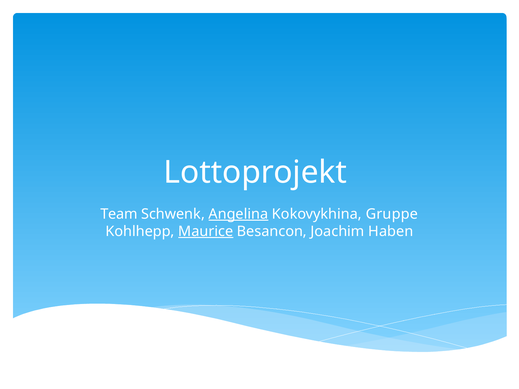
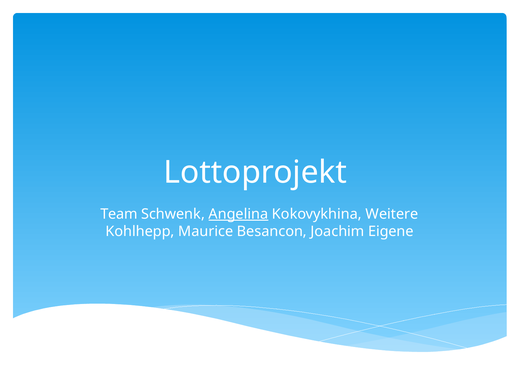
Gruppe: Gruppe -> Weitere (392, 214)
Maurice underline: present -> none (206, 231)
Haben: Haben -> Eigene (391, 231)
